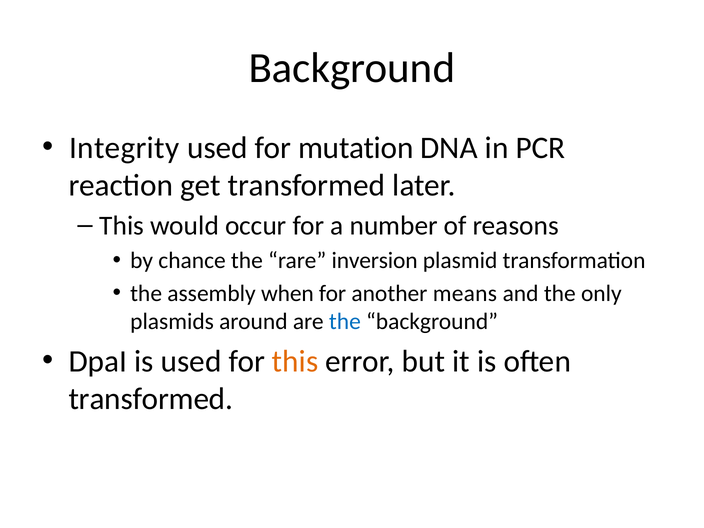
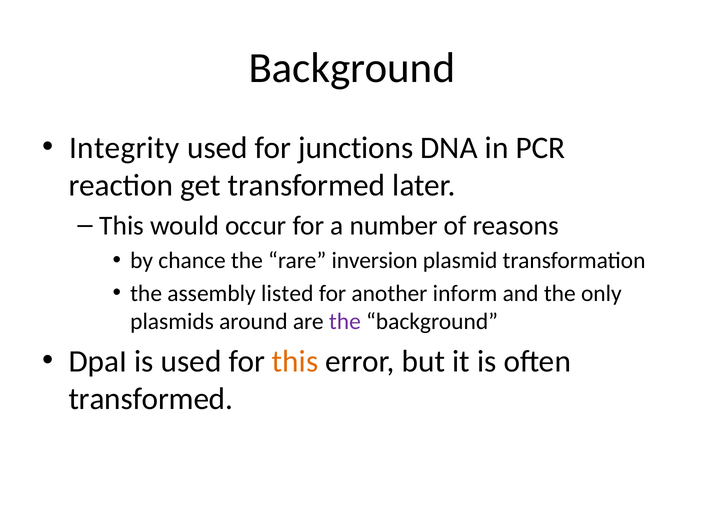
mutation: mutation -> junctions (356, 148)
when: when -> listed (287, 293)
means: means -> inform (465, 293)
the colour: blue -> purple (345, 322)
